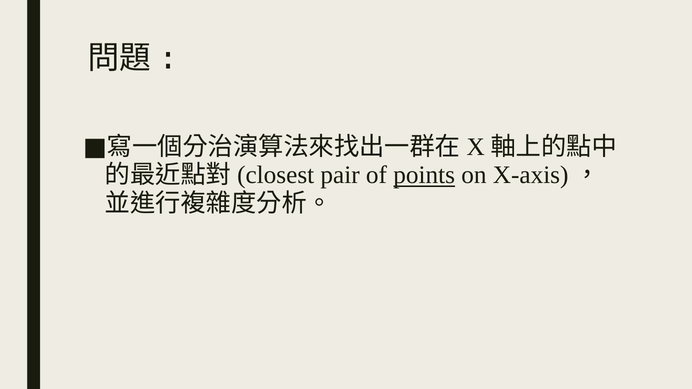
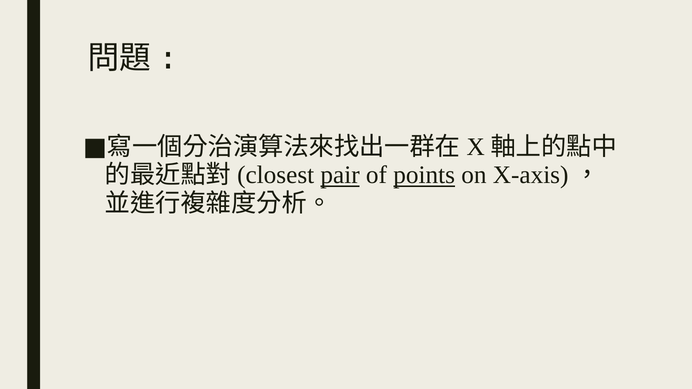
pair underline: none -> present (340, 175)
